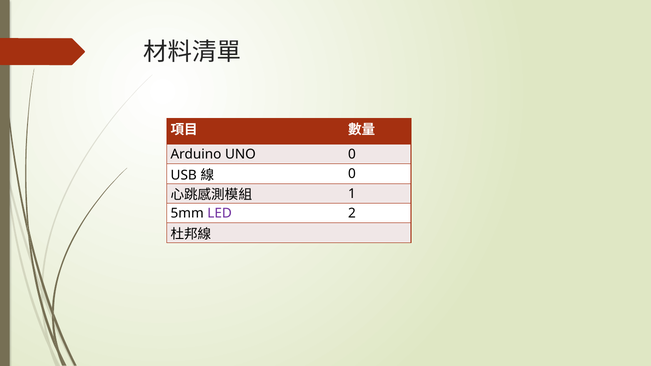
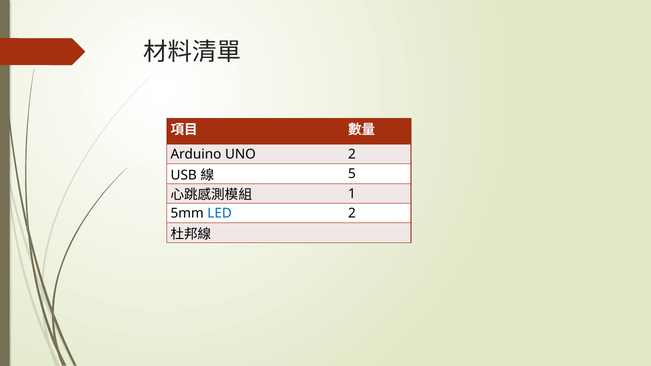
UNO 0: 0 -> 2 (352, 154)
0: 0 -> 5 (352, 174)
LED colour: purple -> blue (220, 214)
